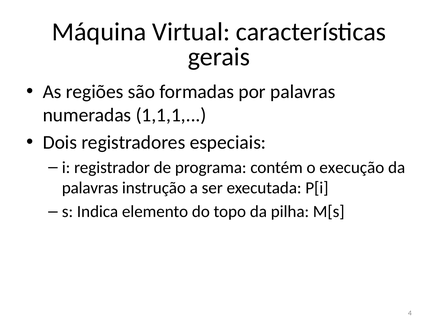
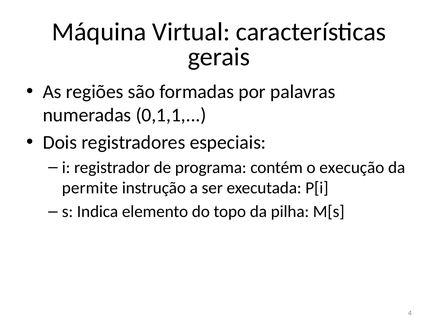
1,1,1: 1,1,1 -> 0,1,1 (171, 115)
palavras: palavras -> permite (90, 188)
